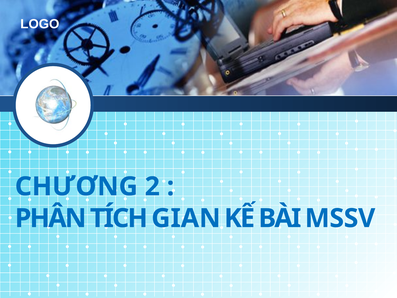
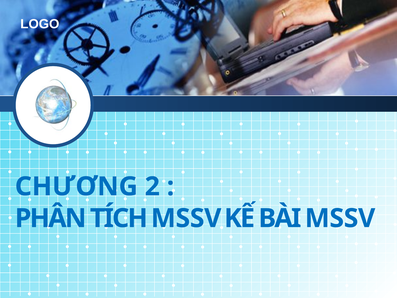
TÍCH GIAN: GIAN -> MSSV (186, 218)
